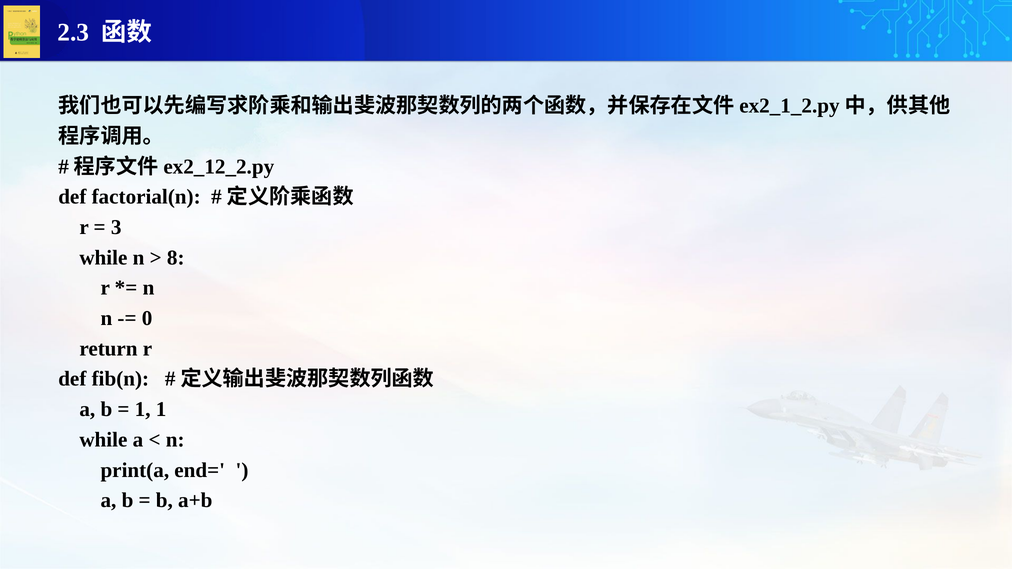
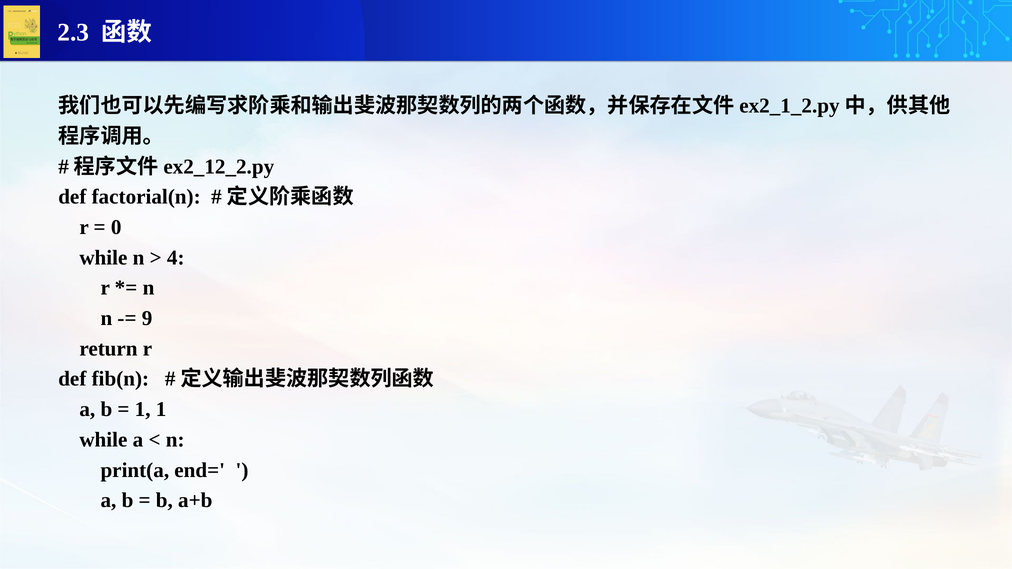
3: 3 -> 0 (116, 227)
8: 8 -> 4 (176, 258)
0: 0 -> 9 (147, 318)
